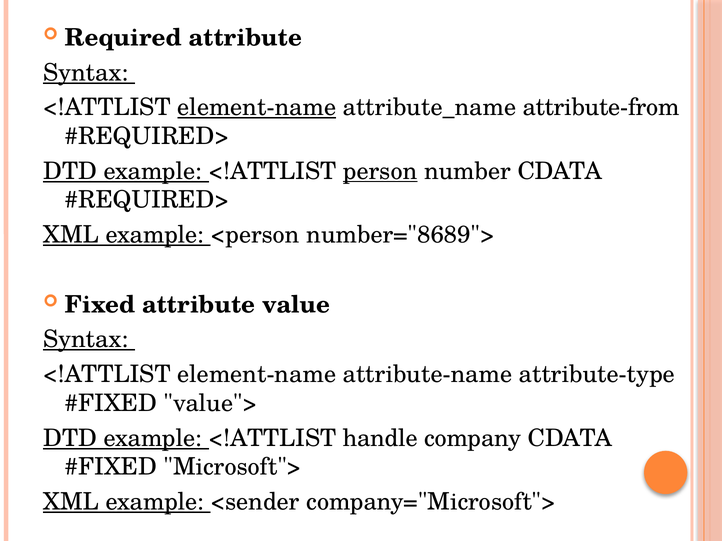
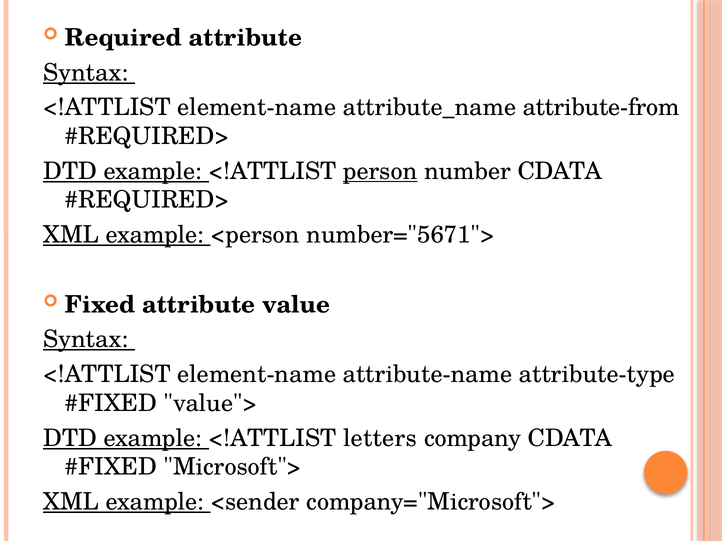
element-name underline: present -> none (257, 108)
number="8689">: number="8689"> -> number="5671"> (401, 235)
handle: handle -> letters (380, 439)
